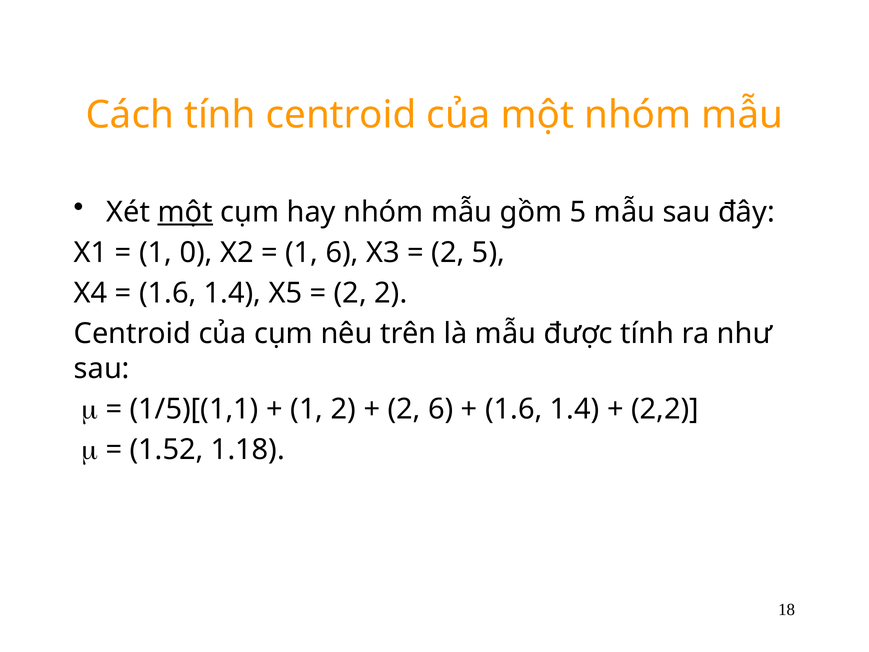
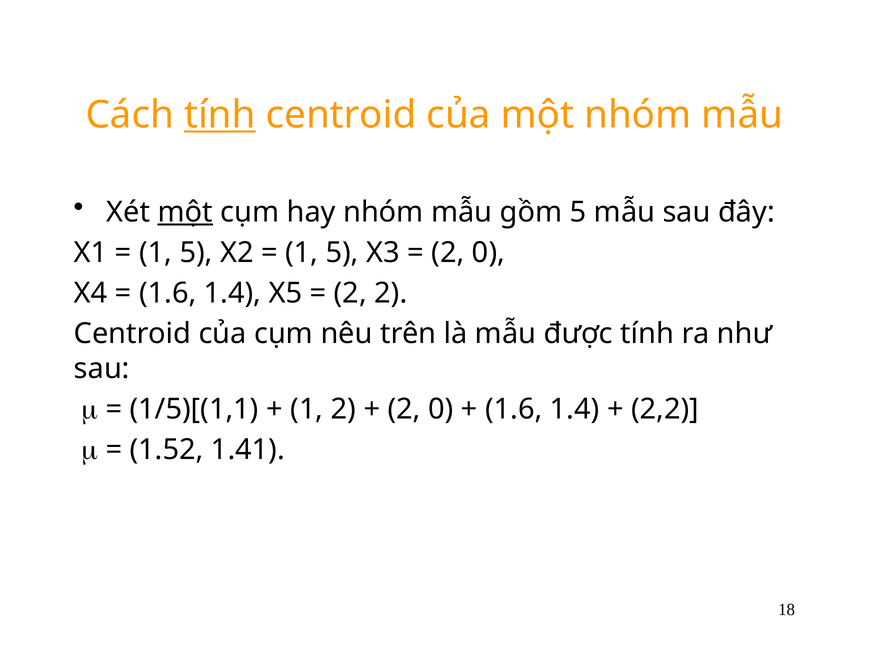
tính underline: none -> present (220, 115)
0: 0 -> 5 (196, 253)
6: 6 -> 5 (342, 253)
5: 5 -> 0 (488, 253)
6: 6 -> 0 (441, 409)
1.18: 1.18 -> 1.41 (248, 450)
